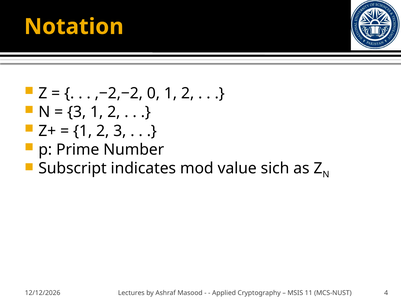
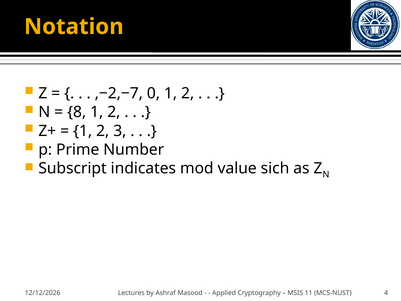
,−2,−2: ,−2,−2 -> ,−2,−7 (119, 93)
3: 3 -> 8 (77, 112)
